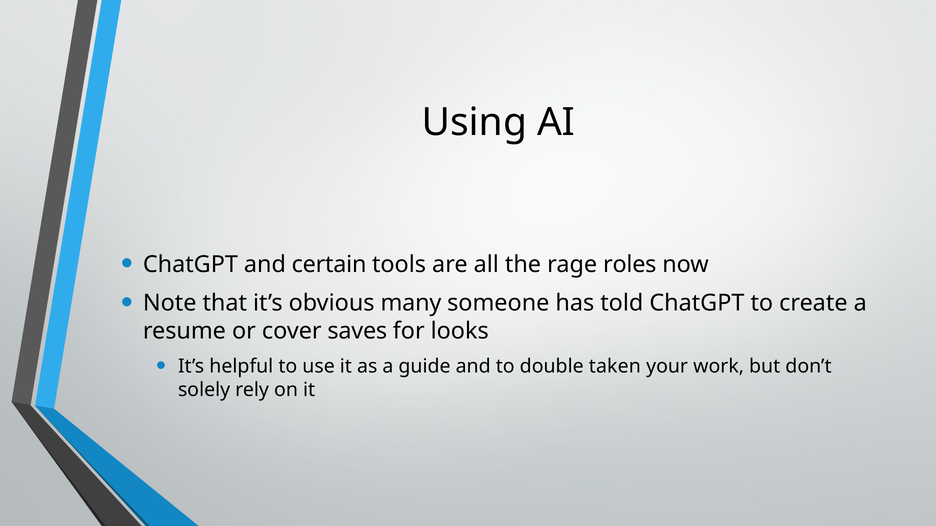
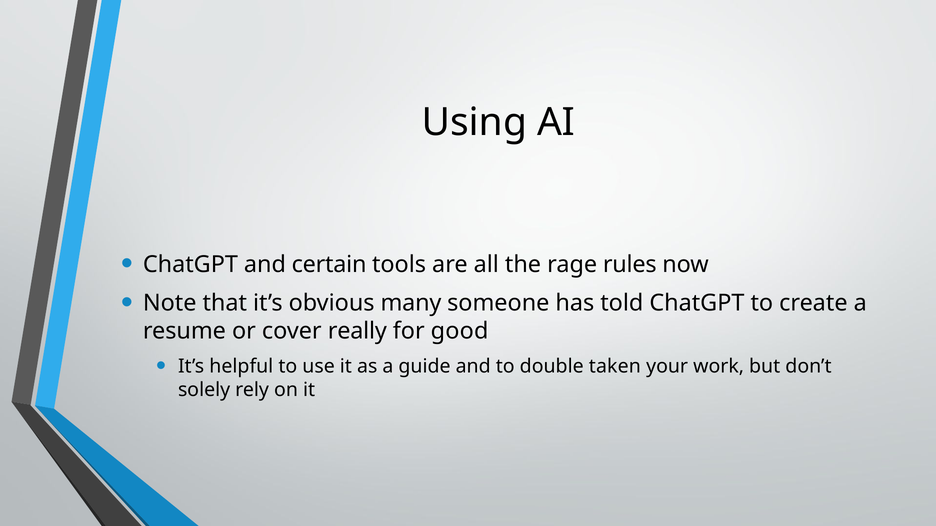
roles: roles -> rules (630, 265)
saves: saves -> really (357, 331)
looks: looks -> good (460, 331)
